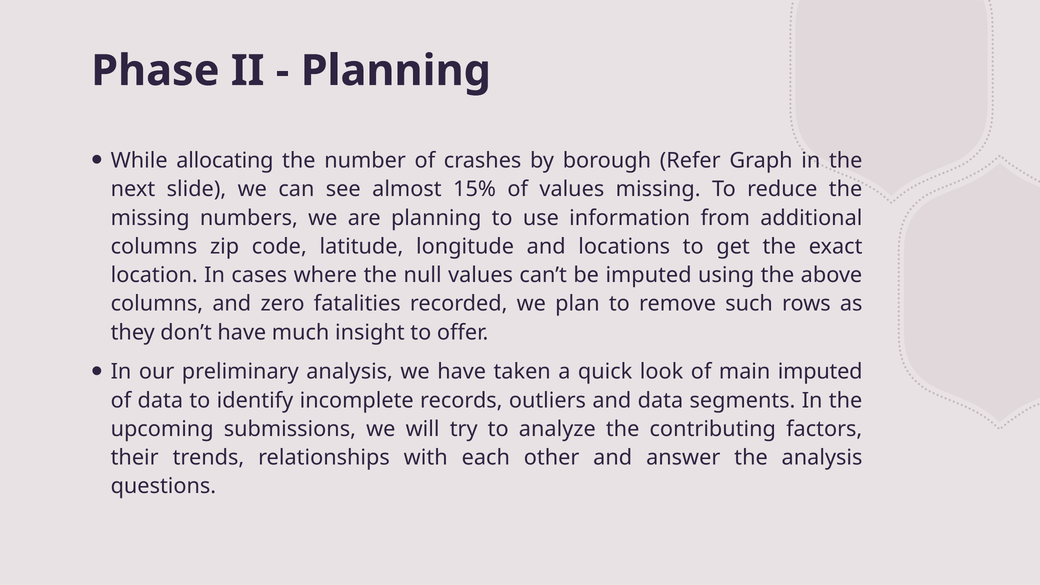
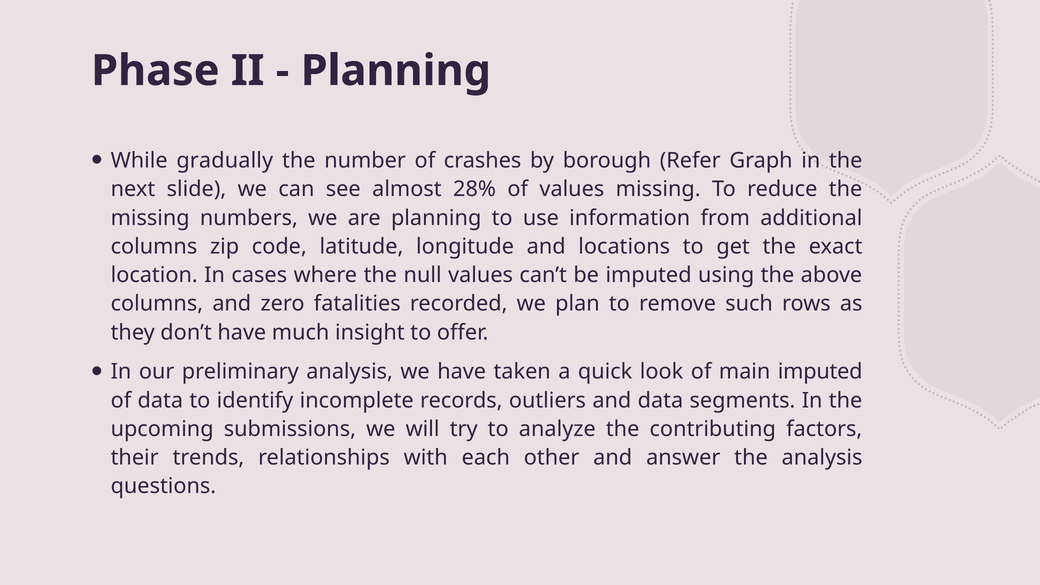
allocating: allocating -> gradually (225, 161)
15%: 15% -> 28% (475, 189)
